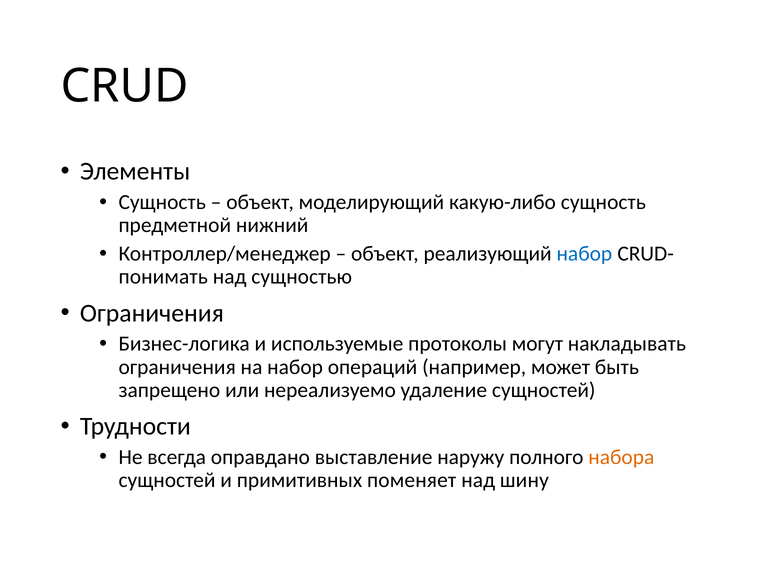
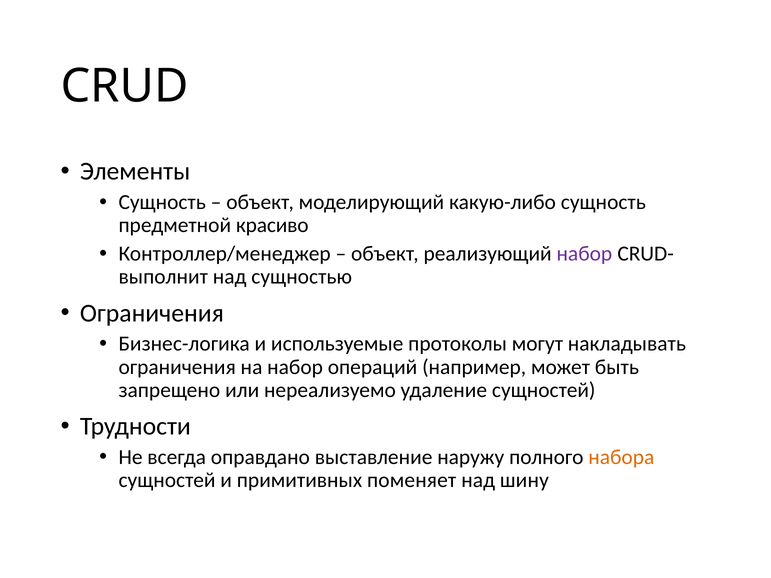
нижний: нижний -> красиво (272, 225)
набор colour: blue -> purple (584, 254)
понимать: понимать -> выполнит (163, 277)
